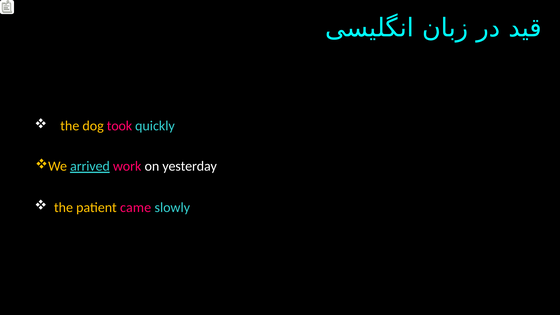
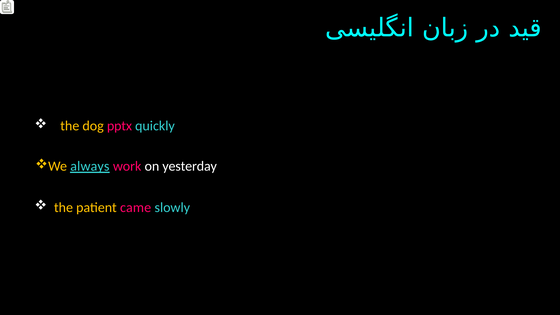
took: took -> pptx (119, 126)
arrived: arrived -> always (90, 166)
